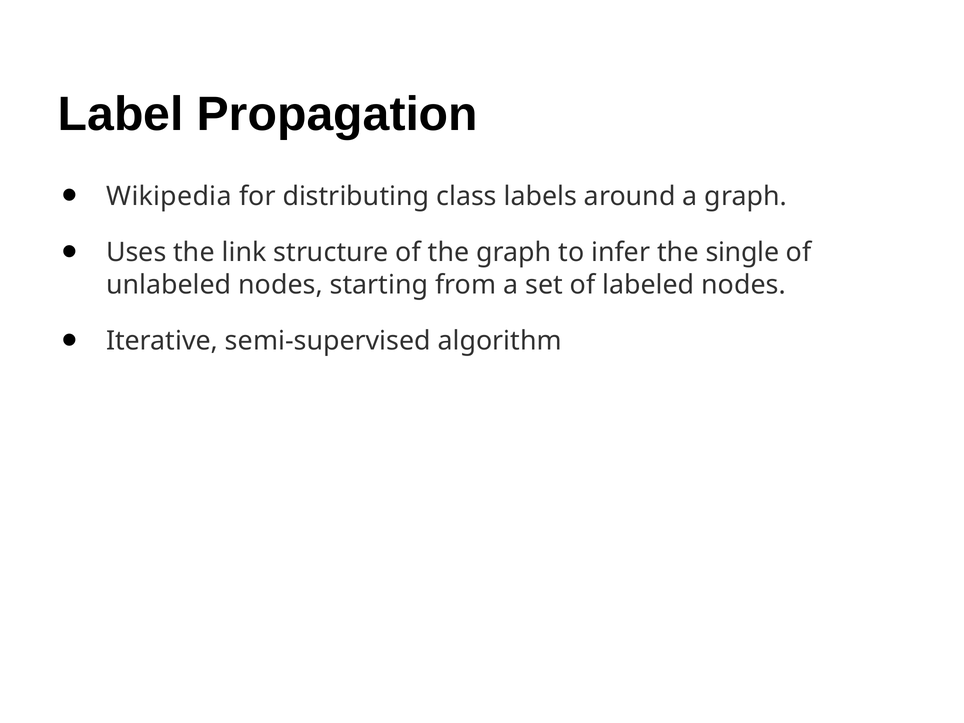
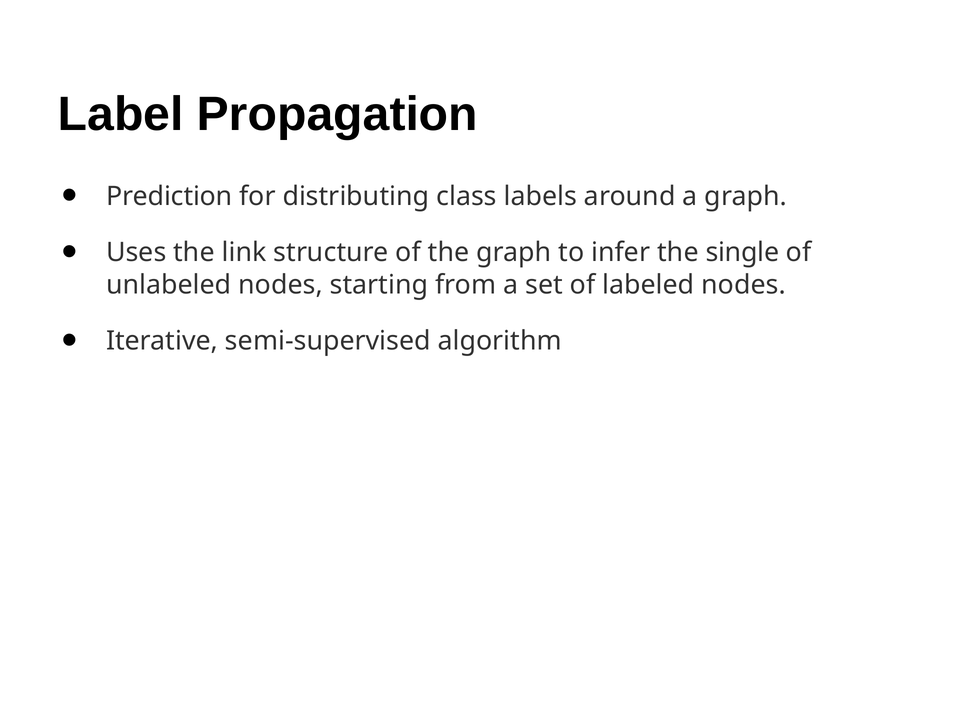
Wikipedia: Wikipedia -> Prediction (169, 196)
